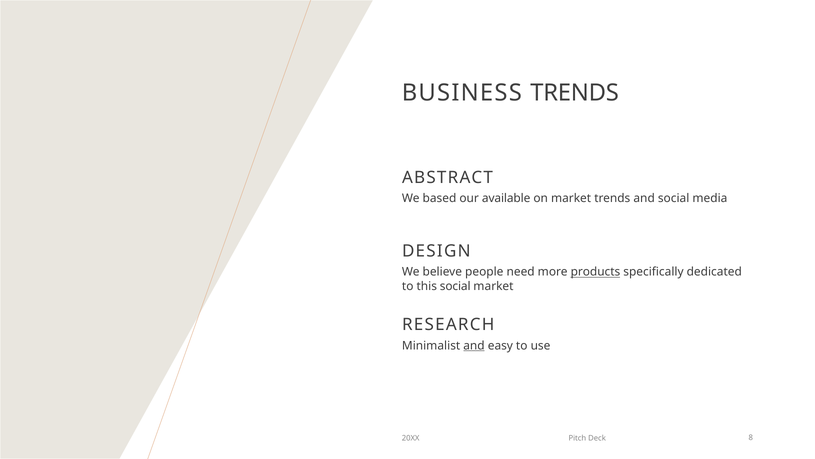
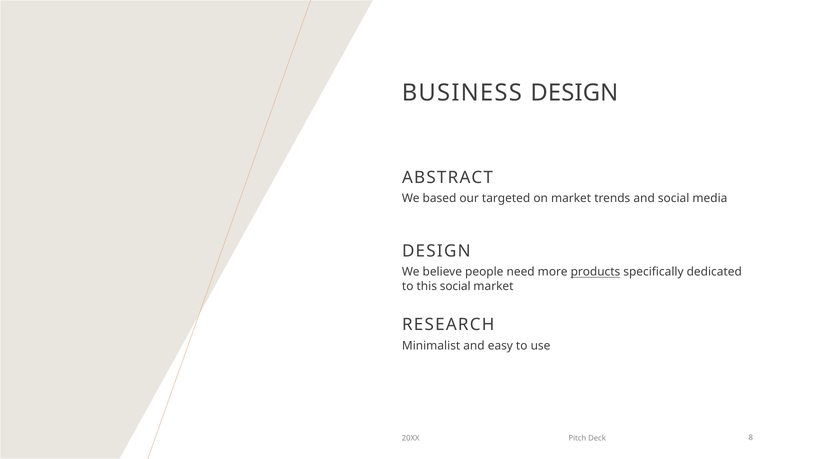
BUSINESS TRENDS: TRENDS -> DESIGN (574, 93)
available: available -> targeted (506, 198)
and underline: present -> none (474, 345)
